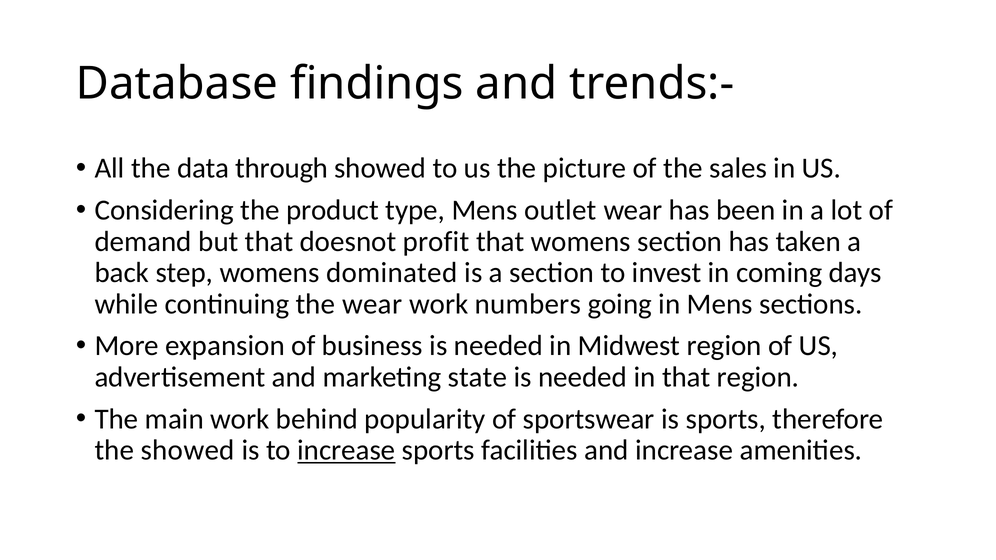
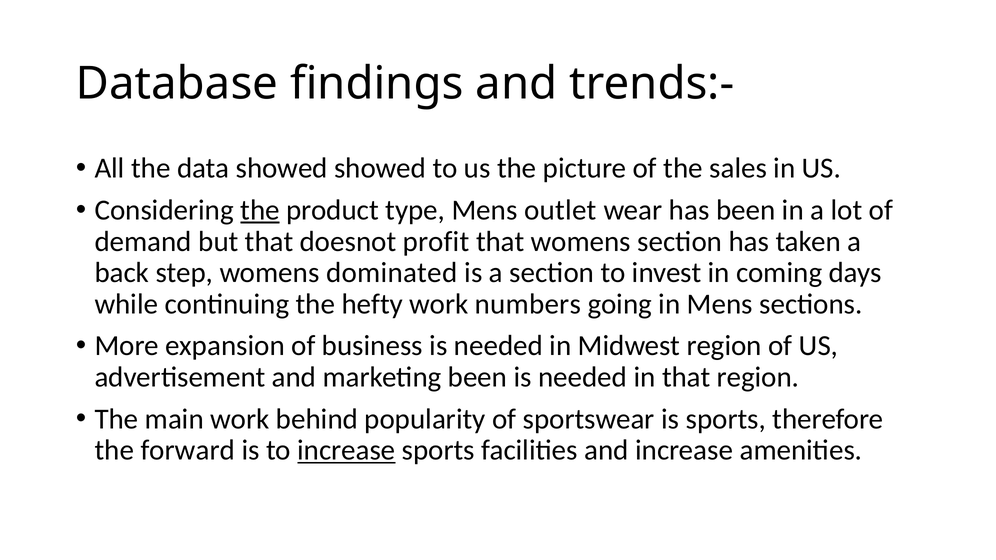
data through: through -> showed (282, 168)
the underline: none -> present (260, 210)
the wear: wear -> hefty (372, 304)
marketing state: state -> been (477, 377)
the showed: showed -> forward (188, 451)
